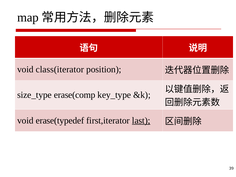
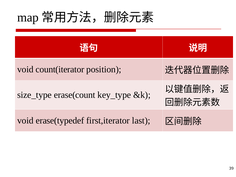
class(iterator: class(iterator -> count(iterator (60, 69)
erase(comp: erase(comp -> erase(count (75, 95)
last underline: present -> none (141, 120)
